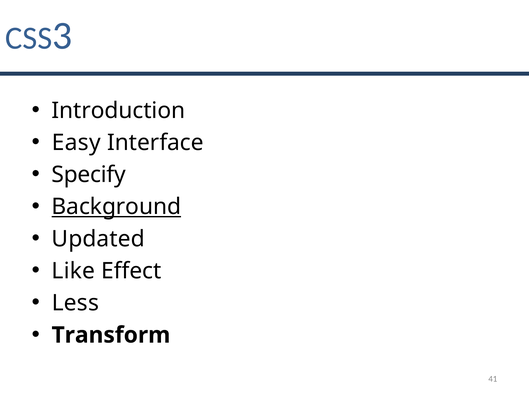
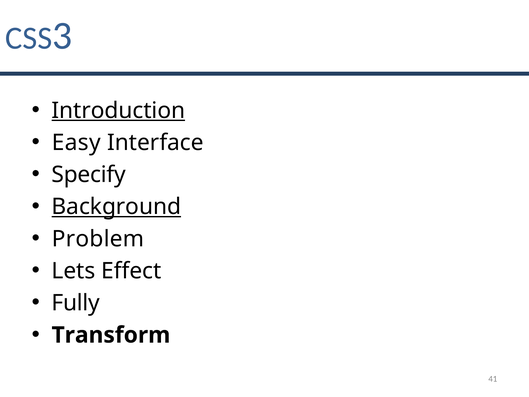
Introduction underline: none -> present (118, 110)
Updated: Updated -> Problem (98, 239)
Like: Like -> Lets (73, 271)
Less: Less -> Fully (76, 303)
